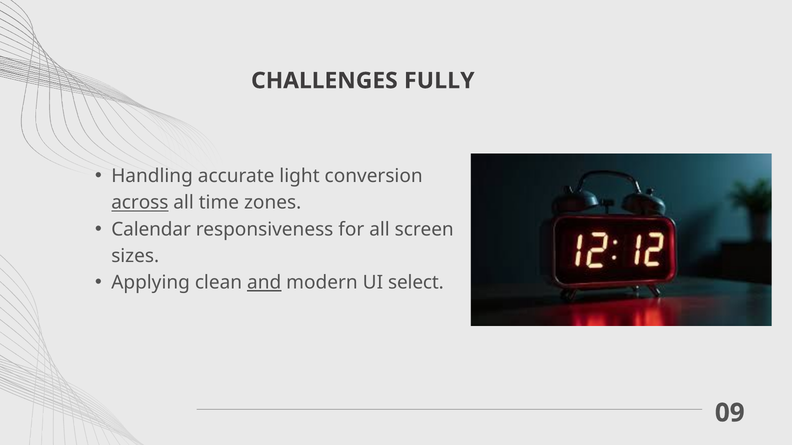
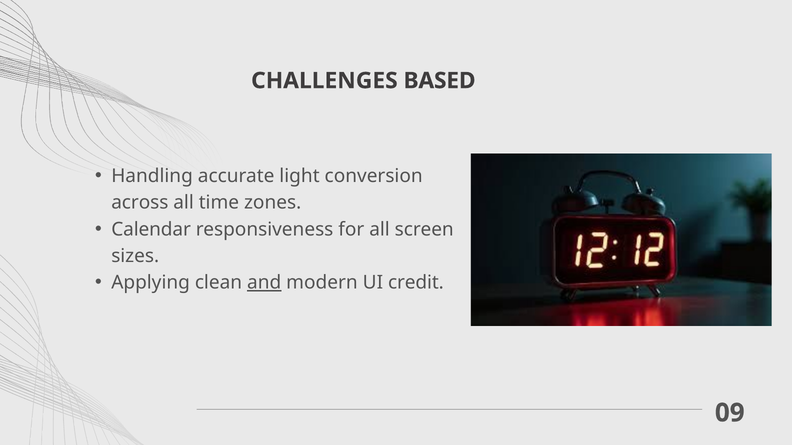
FULLY: FULLY -> BASED (440, 81)
across underline: present -> none (140, 203)
select: select -> credit (416, 283)
